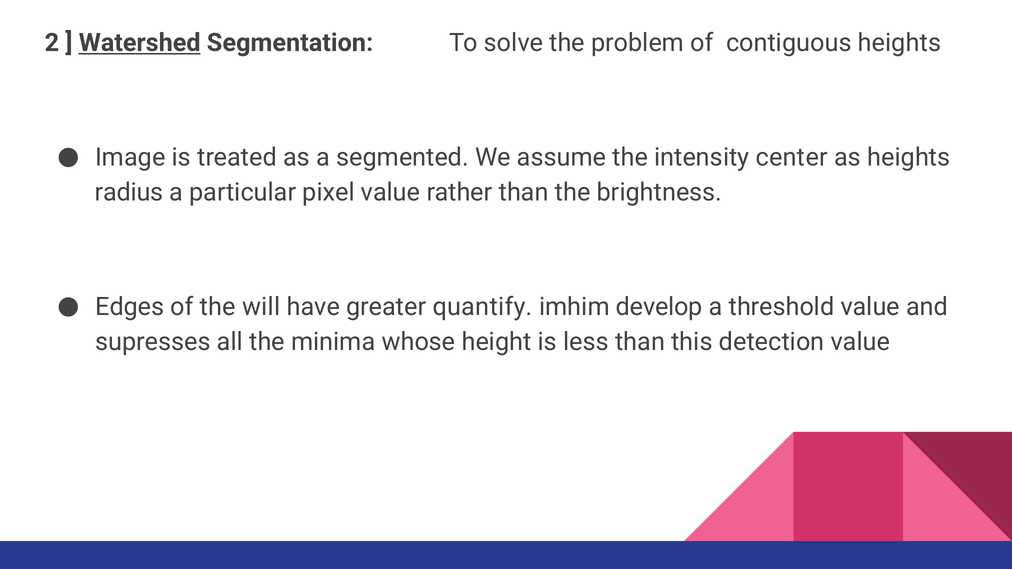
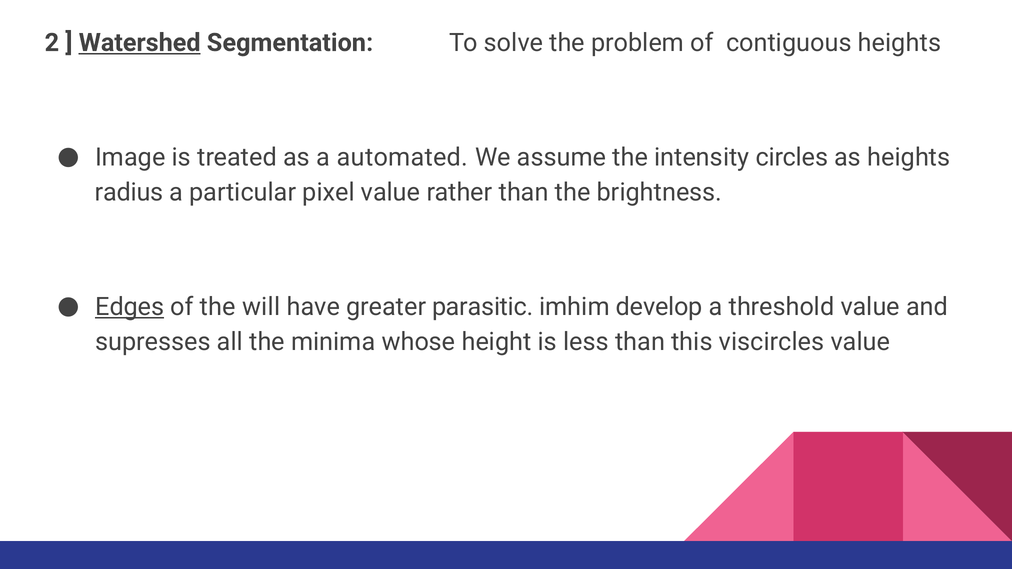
segmented: segmented -> automated (402, 157)
center: center -> circles (792, 157)
Edges underline: none -> present (130, 307)
quantify: quantify -> parasitic (483, 307)
detection: detection -> viscircles (772, 342)
